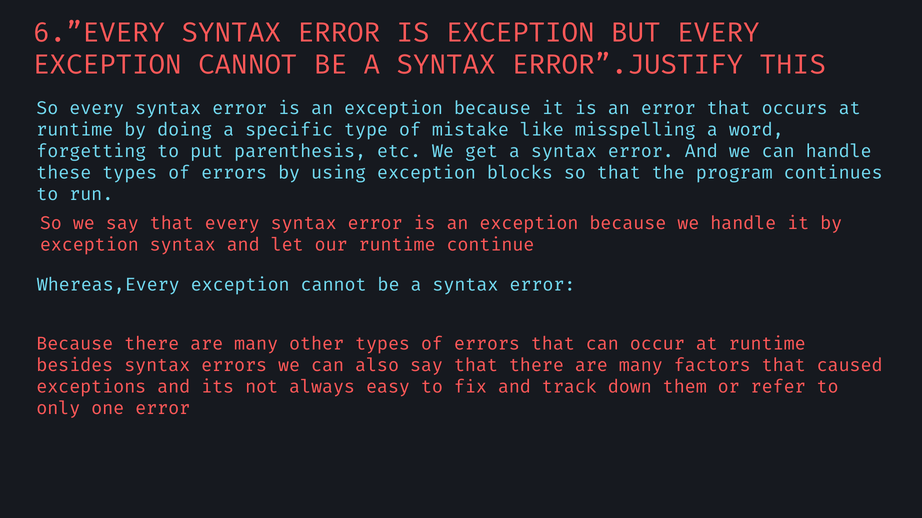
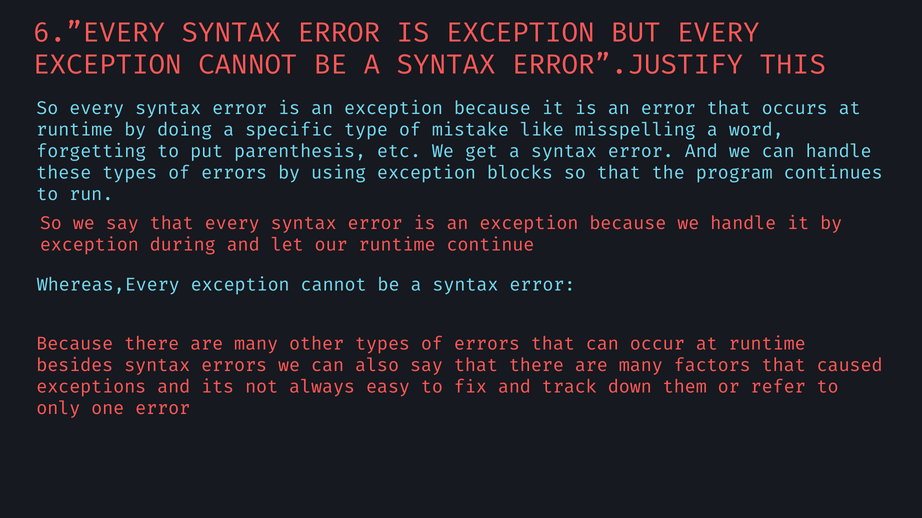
exception syntax: syntax -> during (183, 245)
